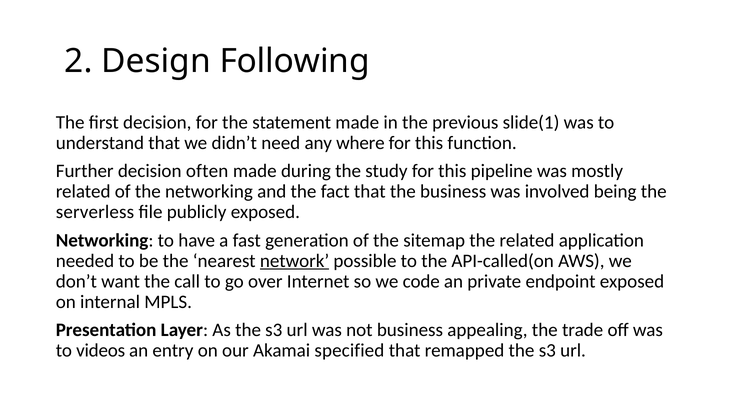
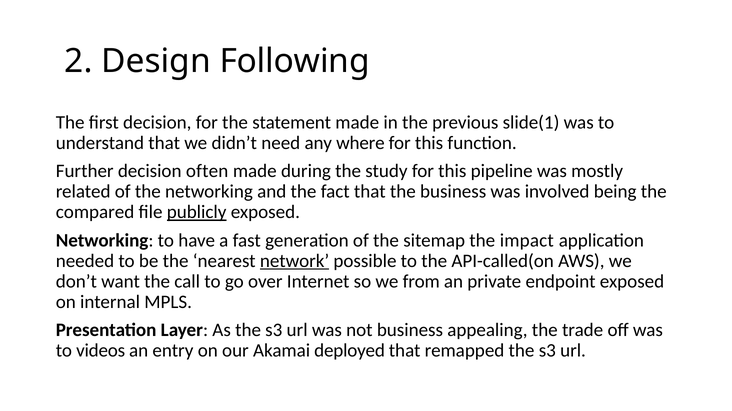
serverless: serverless -> compared (95, 212)
publicly underline: none -> present (197, 212)
the related: related -> impact (527, 241)
code: code -> from (421, 282)
specified: specified -> deployed (350, 351)
